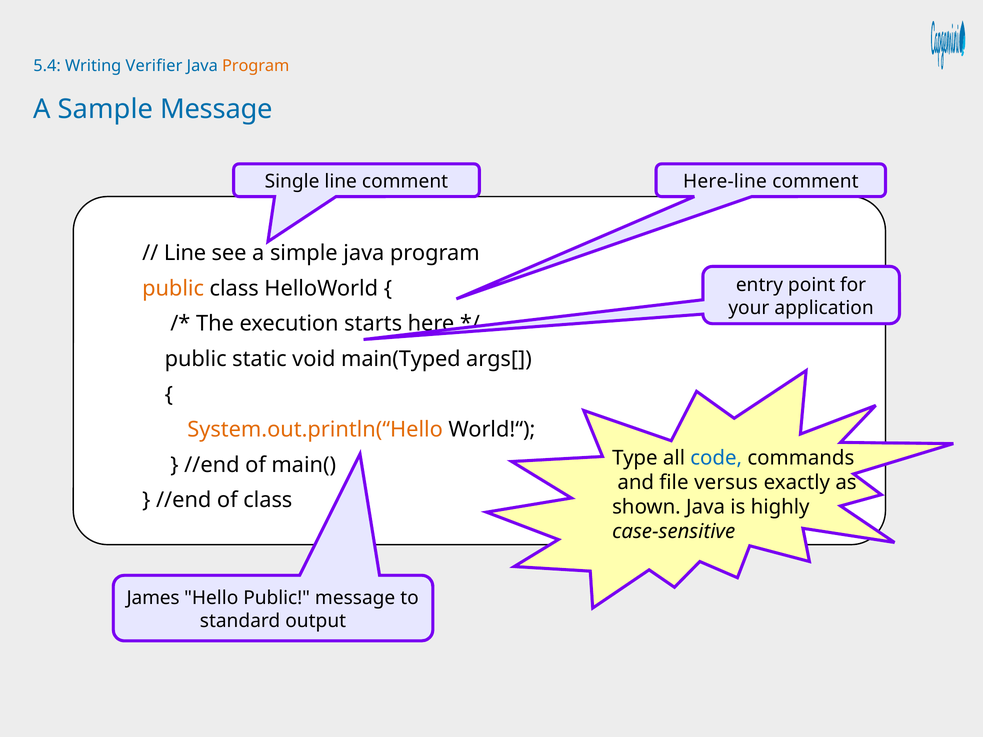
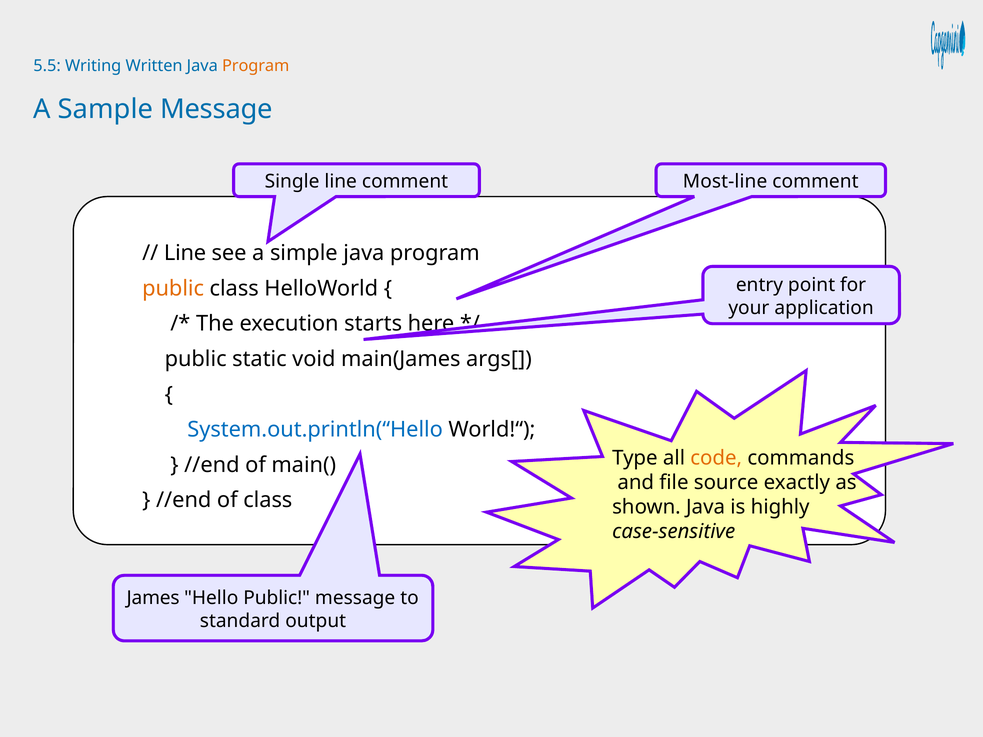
5.4: 5.4 -> 5.5 (47, 66)
Verifier: Verifier -> Written (154, 66)
Here-line: Here-line -> Most-line (725, 182)
main(Typed: main(Typed -> main(James (401, 359)
System.out.println(“Hello colour: orange -> blue (315, 430)
code colour: blue -> orange (716, 458)
versus: versus -> source (726, 483)
